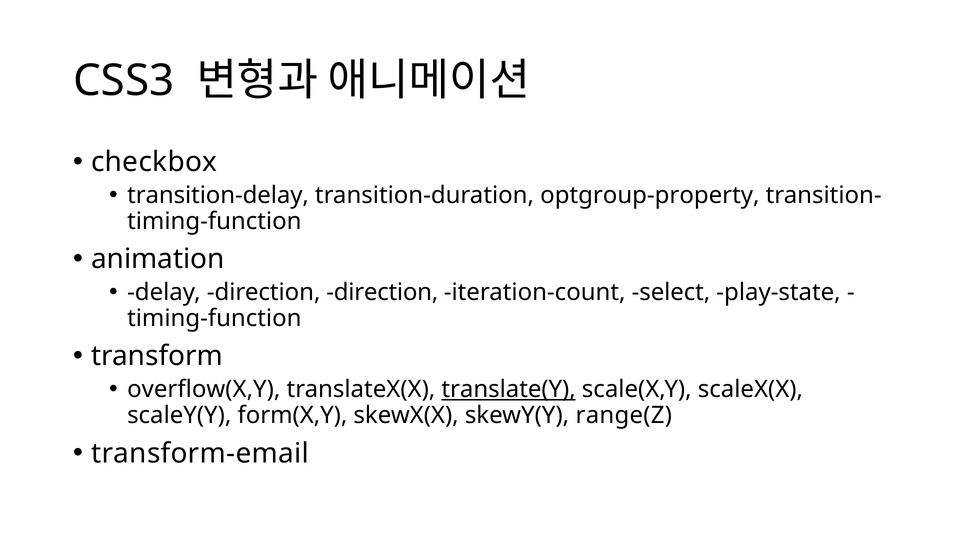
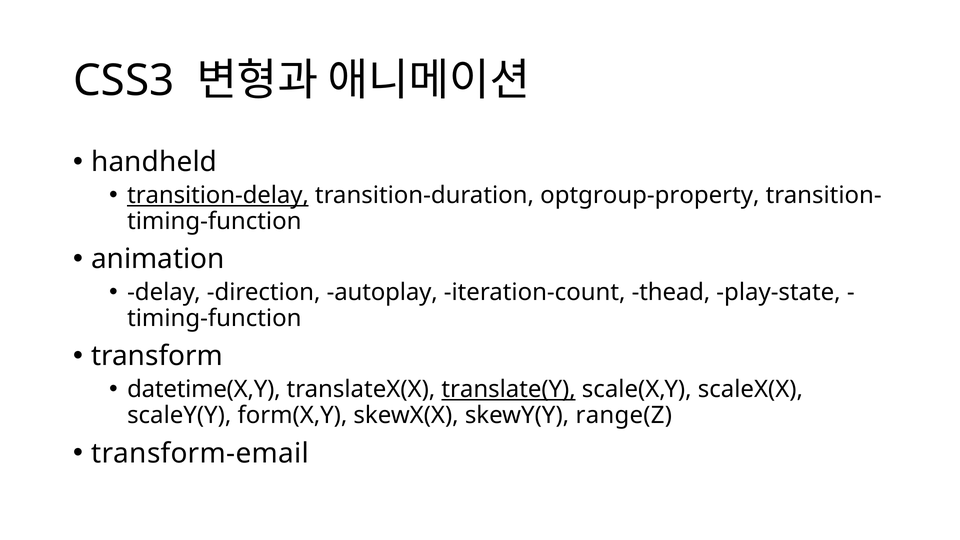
checkbox: checkbox -> handheld (154, 162)
transition-delay underline: none -> present (218, 195)
direction direction: direction -> autoplay (382, 292)
select: select -> thead (671, 292)
overflow(X,Y: overflow(X,Y -> datetime(X,Y (204, 389)
